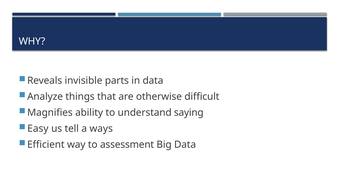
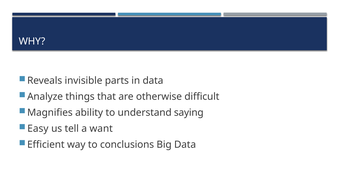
ways: ways -> want (101, 128)
assessment: assessment -> conclusions (127, 144)
